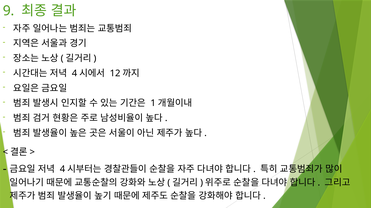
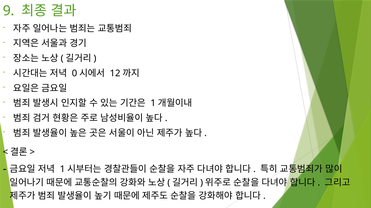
4: 4 -> 0 (74, 74)
4: 4 -> 1 (62, 170)
